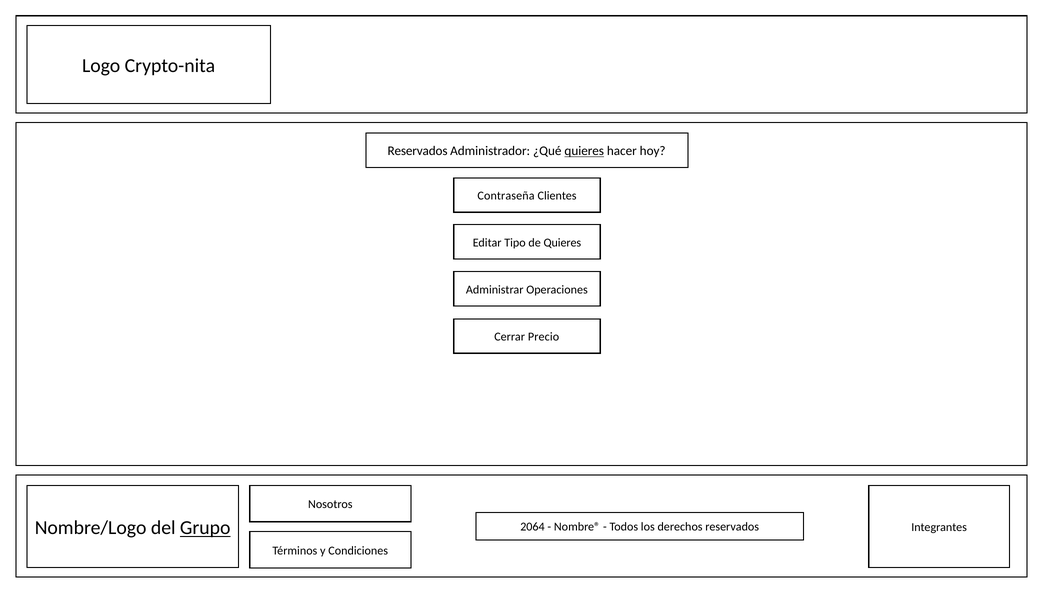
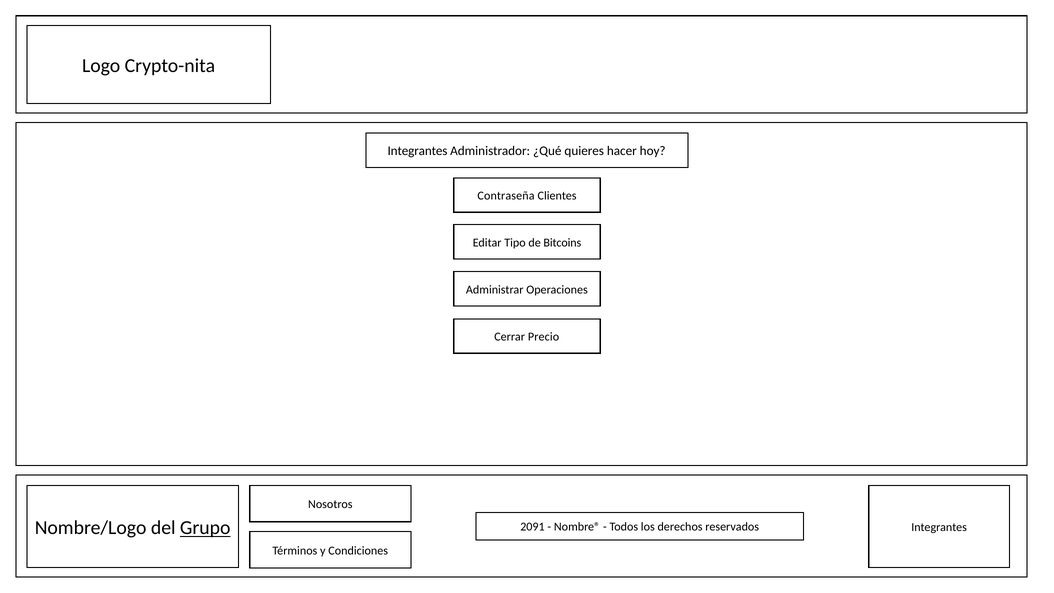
Reservados: Reservados -> Integrantes (418, 151)
quieres underline: present -> none (584, 151)
de Quieres: Quieres -> Bitcoins (562, 242)
2064: 2064 -> 2091 (532, 527)
